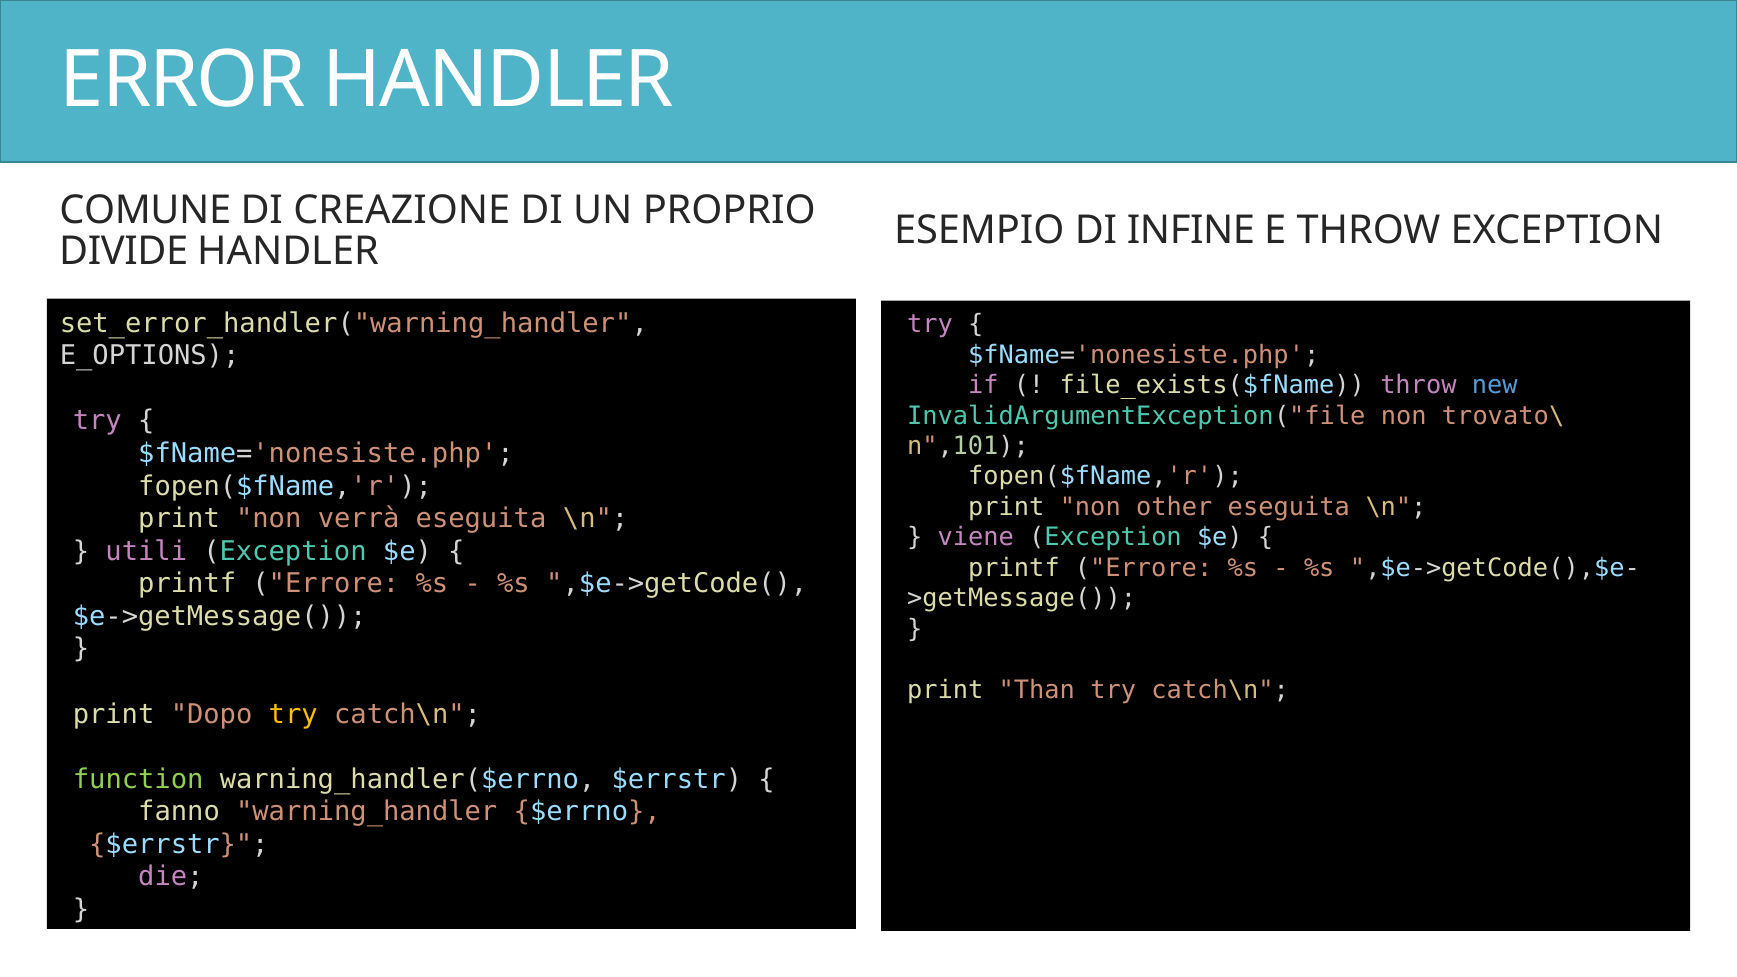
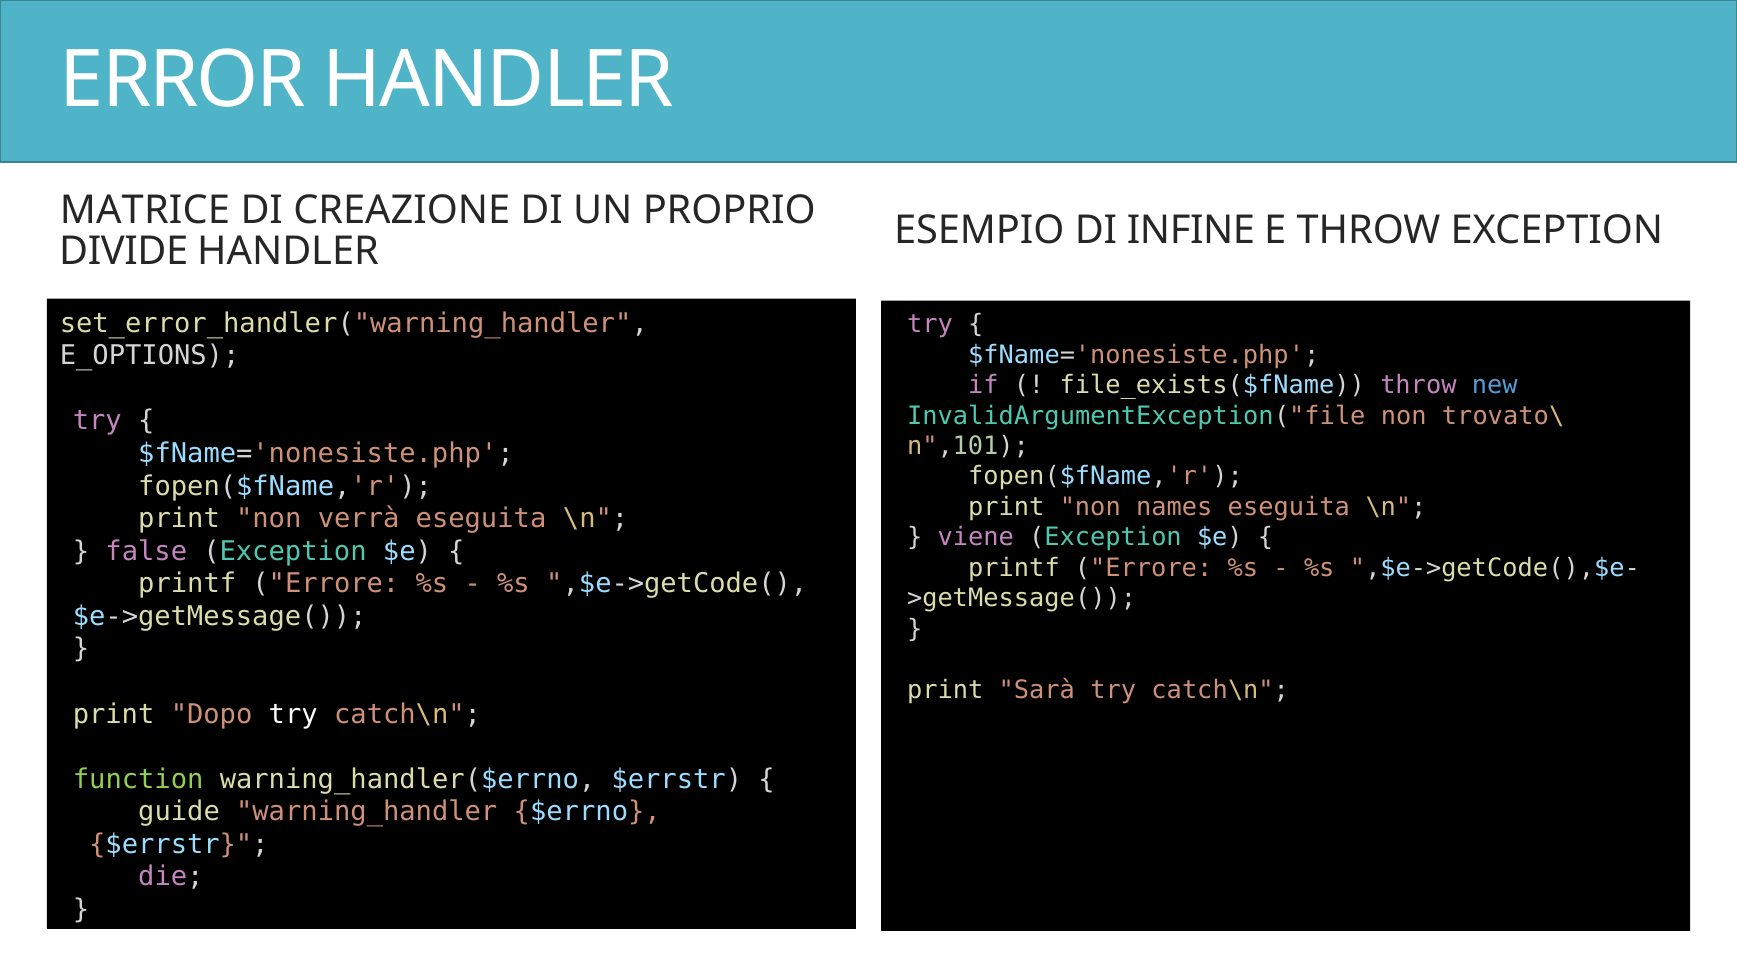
COMUNE: COMUNE -> MATRICE (145, 211)
other: other -> names (1174, 507)
utili: utili -> false (146, 551)
Than: Than -> Sarà (1037, 690)
try colour: yellow -> white (293, 714)
fanno: fanno -> guide (179, 812)
